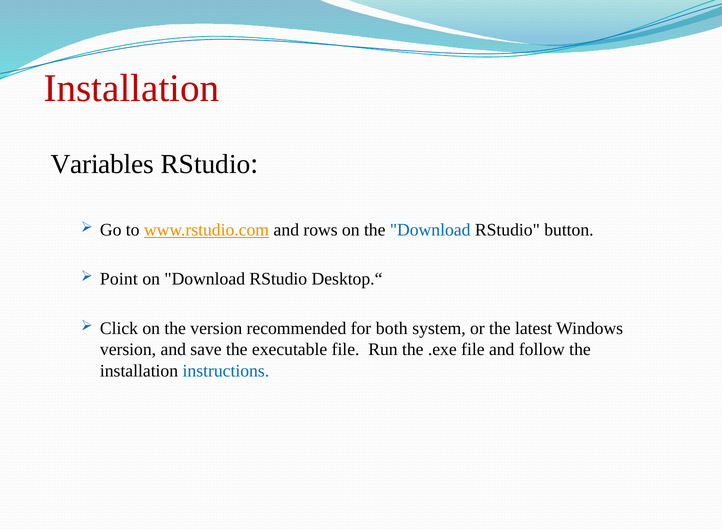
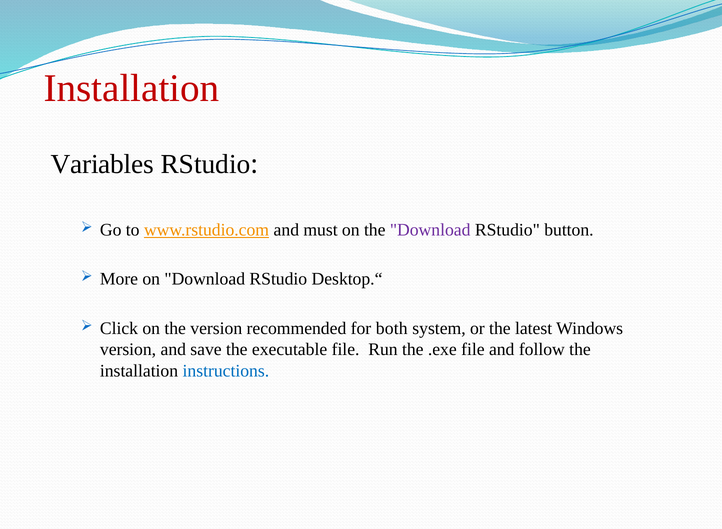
rows: rows -> must (321, 230)
Download colour: blue -> purple (430, 230)
Point: Point -> More (119, 279)
